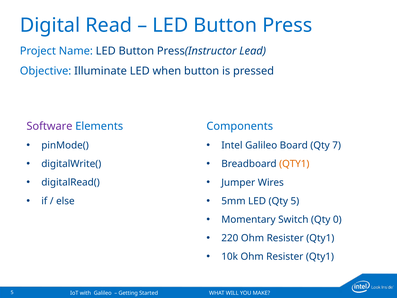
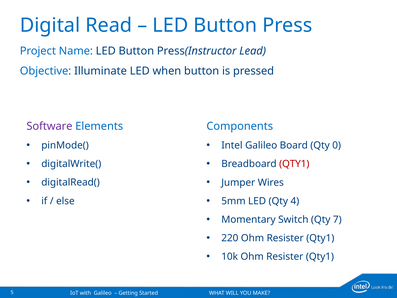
7: 7 -> 0 (337, 145)
QTY1 colour: orange -> red (294, 164)
Qty 5: 5 -> 4 (295, 201)
0: 0 -> 7 (337, 219)
